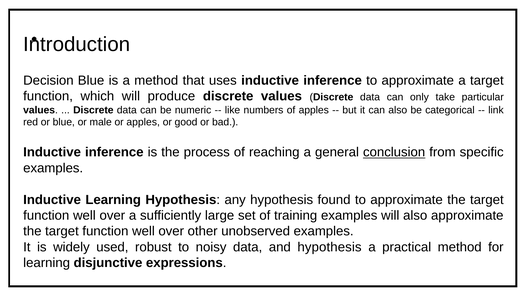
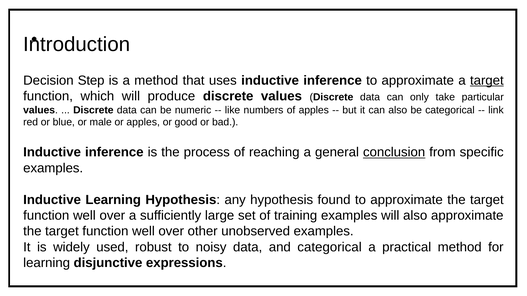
Decision Blue: Blue -> Step (91, 81)
target underline: none -> present (487, 81)
and hypothesis: hypothesis -> categorical (330, 247)
